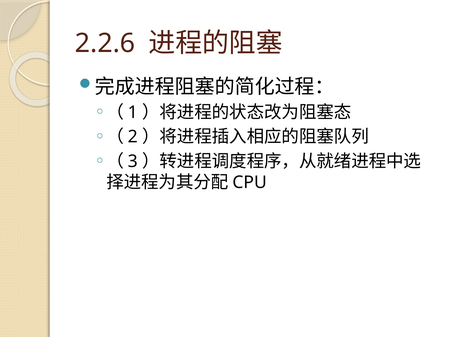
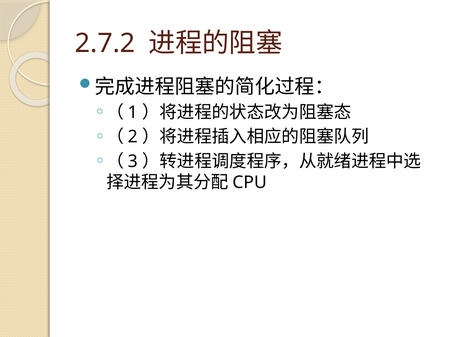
2.2.6: 2.2.6 -> 2.7.2 (105, 43)
